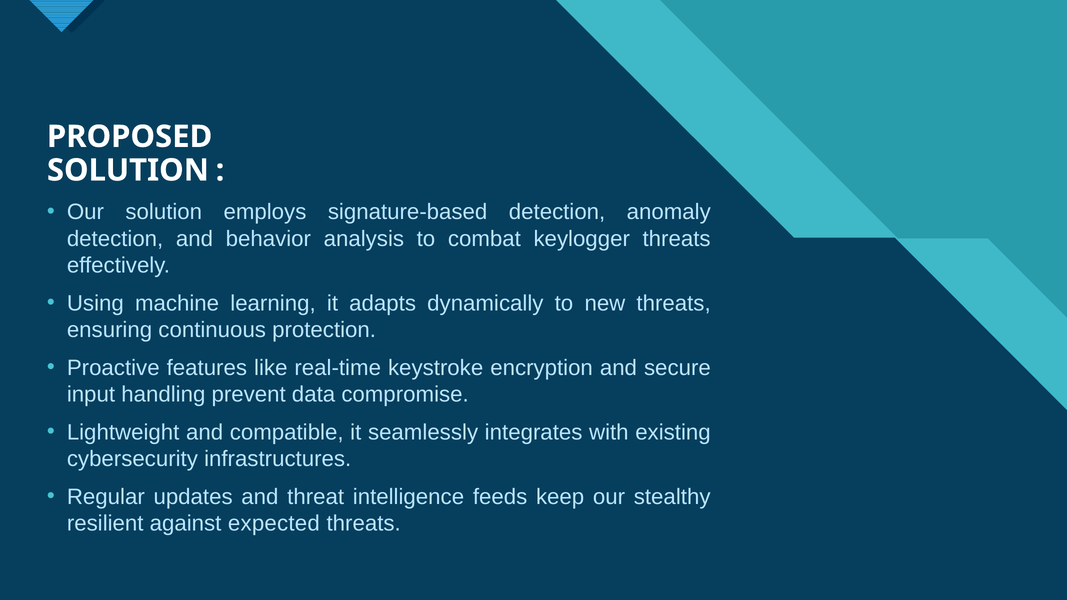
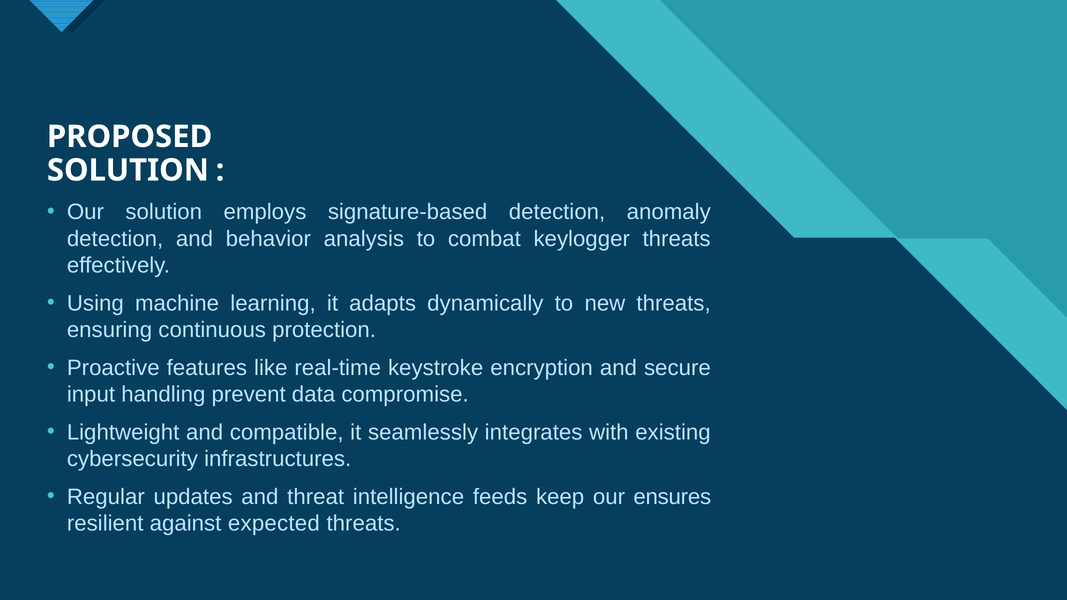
stealthy: stealthy -> ensures (672, 497)
